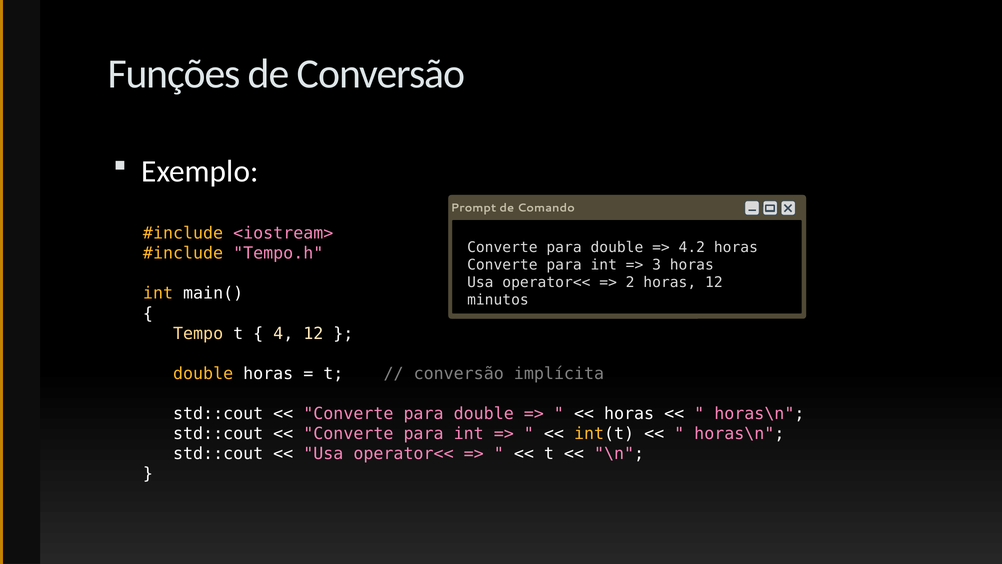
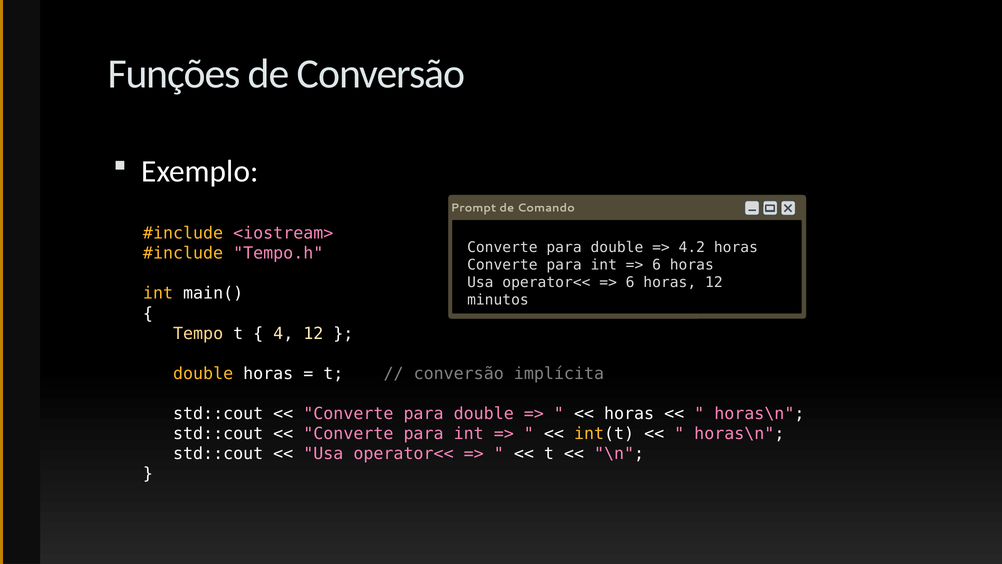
3: 3 -> 6 (657, 265)
2: 2 -> 6 (630, 282)
